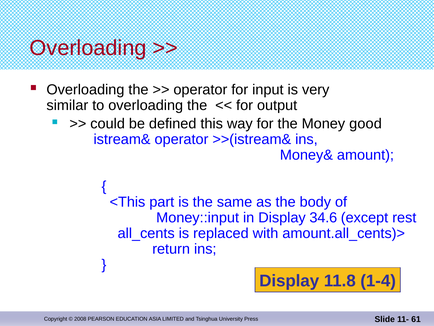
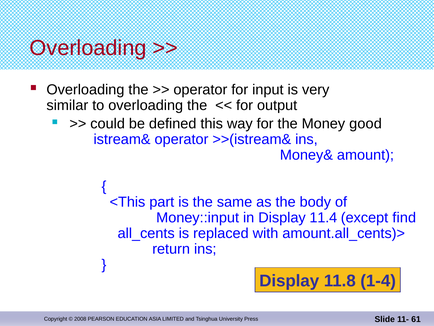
34.6: 34.6 -> 11.4 (323, 217)
rest: rest -> find (404, 217)
